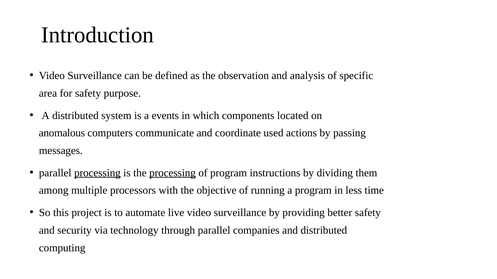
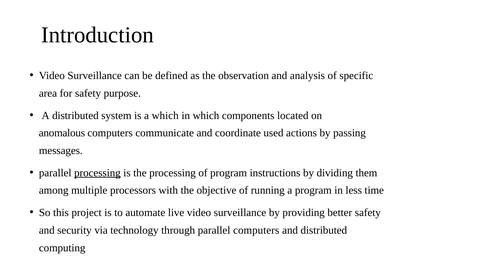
a events: events -> which (165, 116)
processing underline: present -> none (173, 173)
parallel companies: companies -> computers (256, 231)
